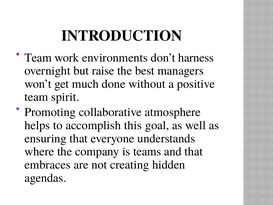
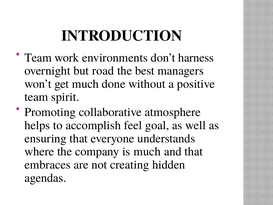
raise: raise -> road (103, 71)
this: this -> feel (133, 125)
is teams: teams -> much (147, 151)
